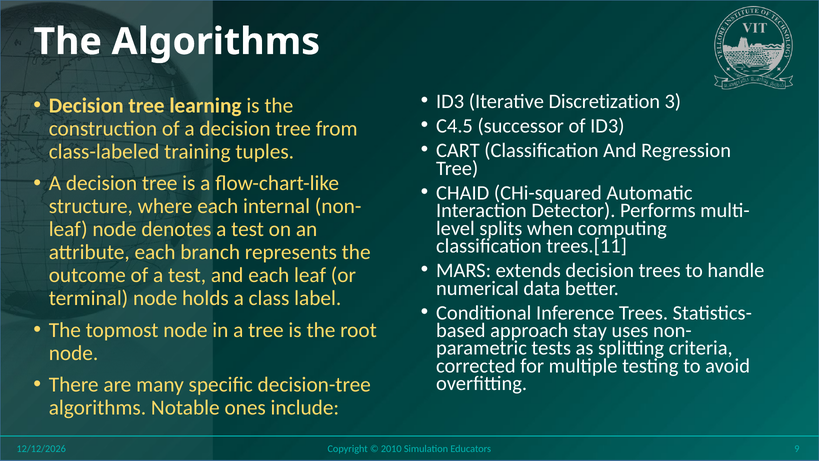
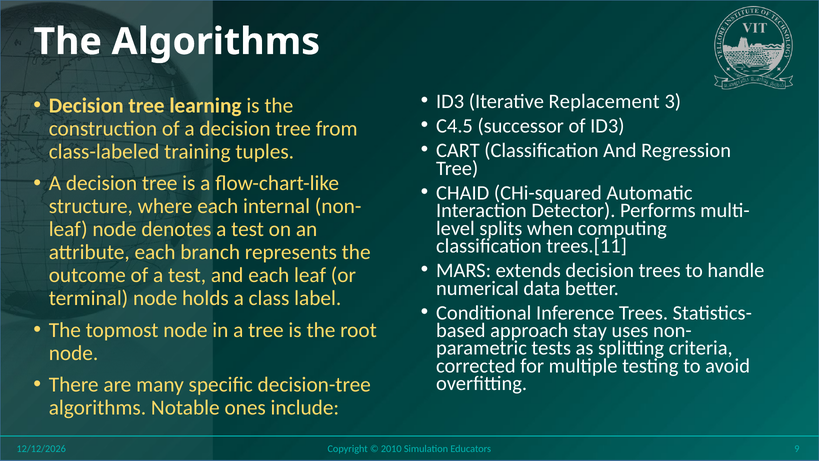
Discretization: Discretization -> Replacement (604, 101)
